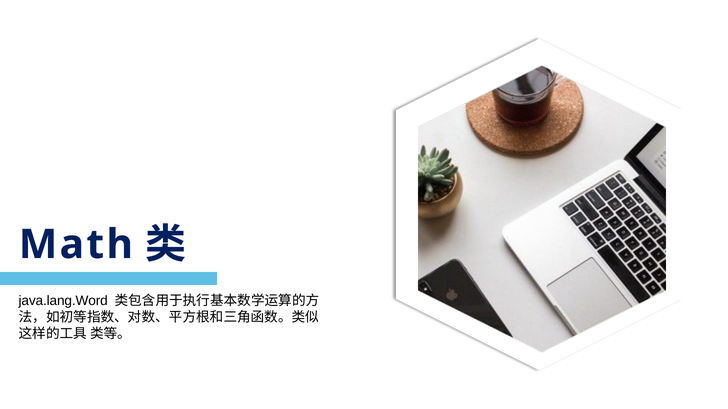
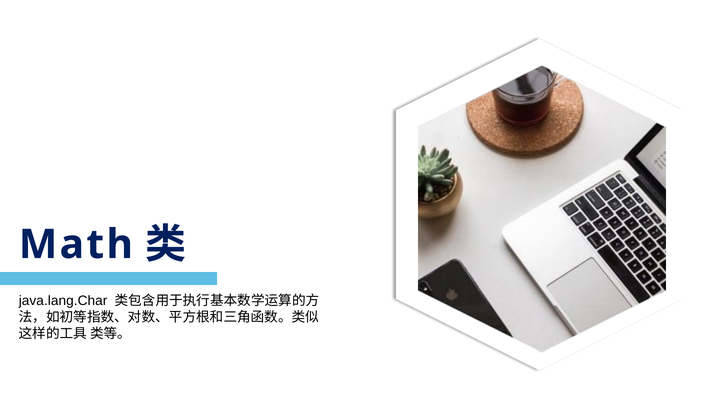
java.lang.Word: java.lang.Word -> java.lang.Char (63, 301)
